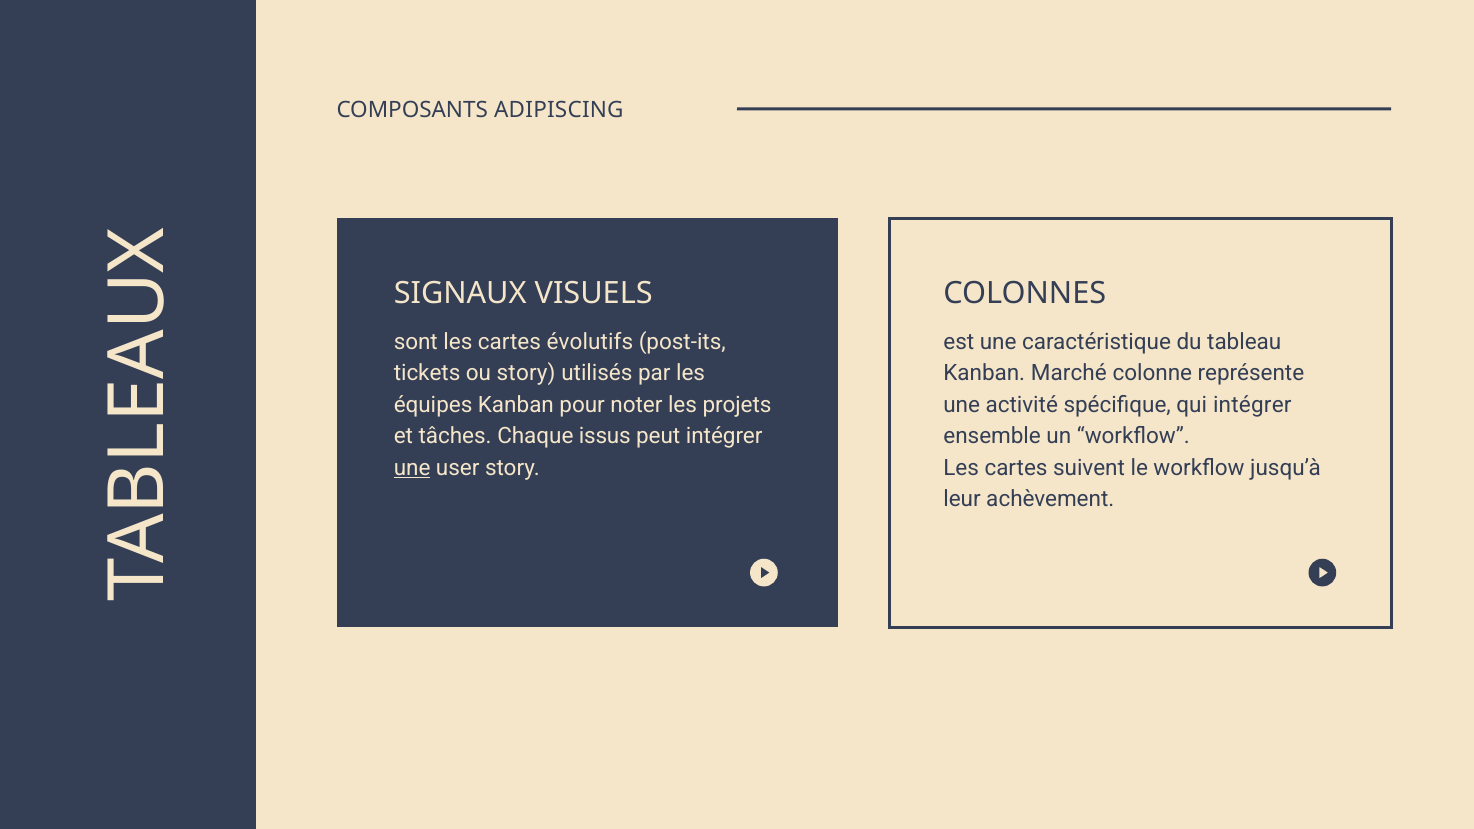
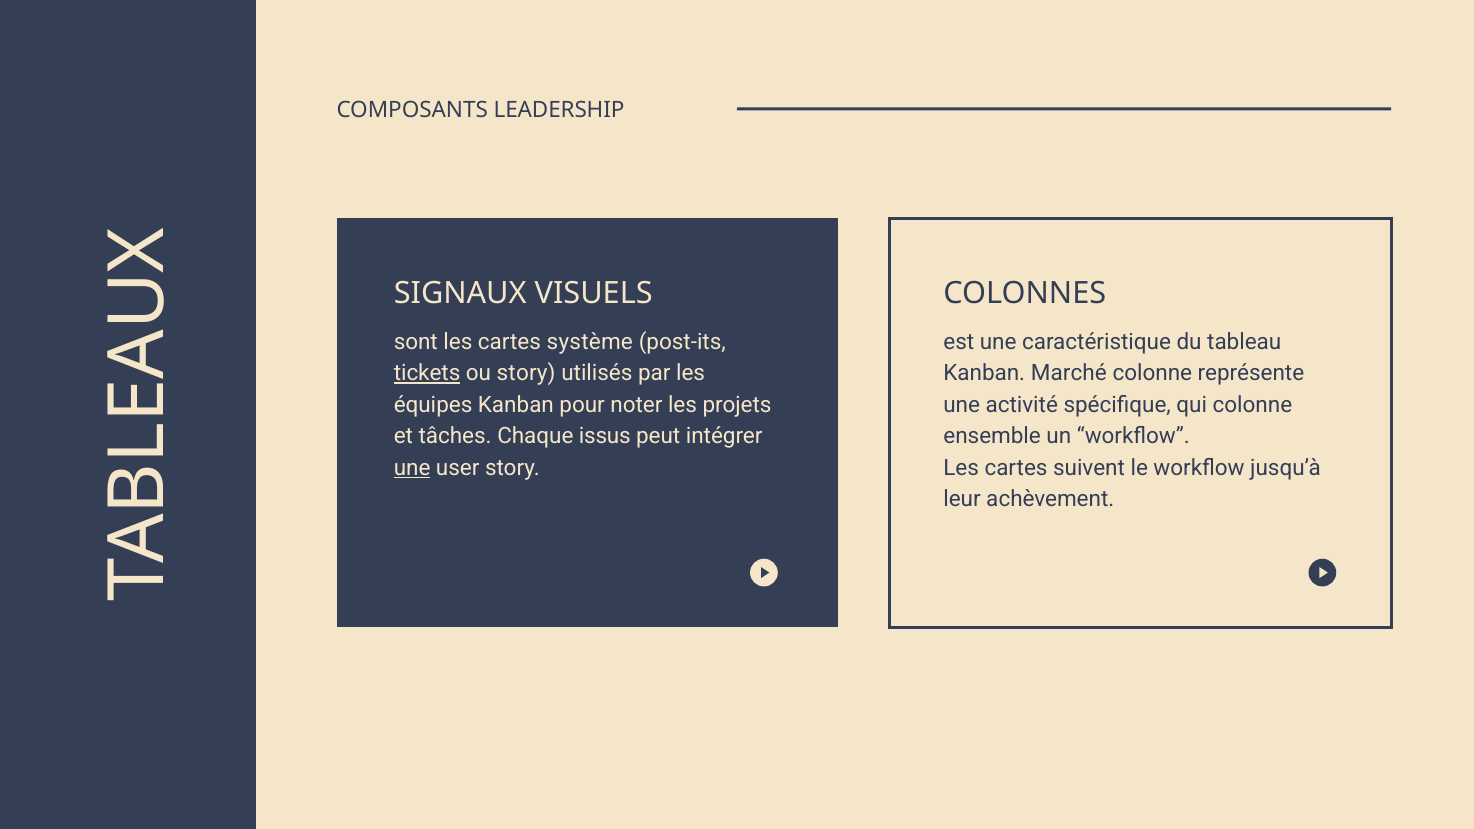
ADIPISCING: ADIPISCING -> LEADERSHIP (559, 111)
évolutifs: évolutifs -> système (590, 342)
tickets underline: none -> present (427, 373)
qui intégrer: intégrer -> colonne (1252, 405)
